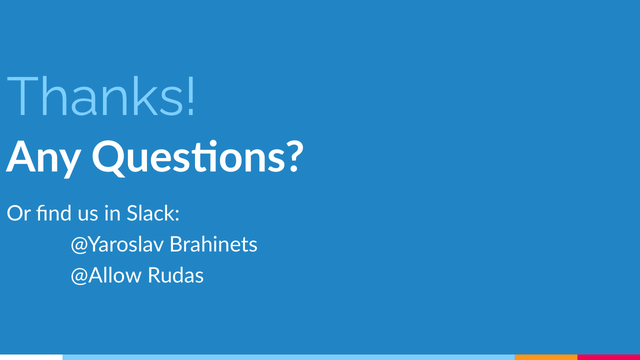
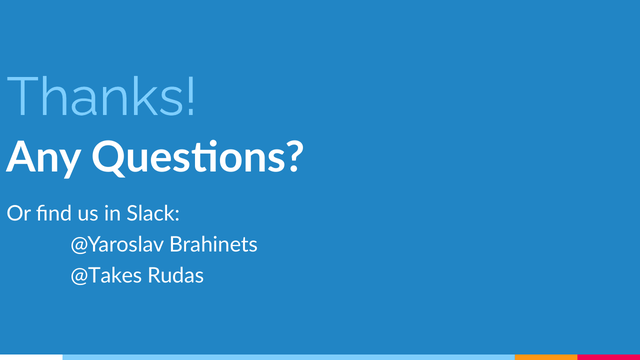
@Allow: @Allow -> @Takes (106, 276)
